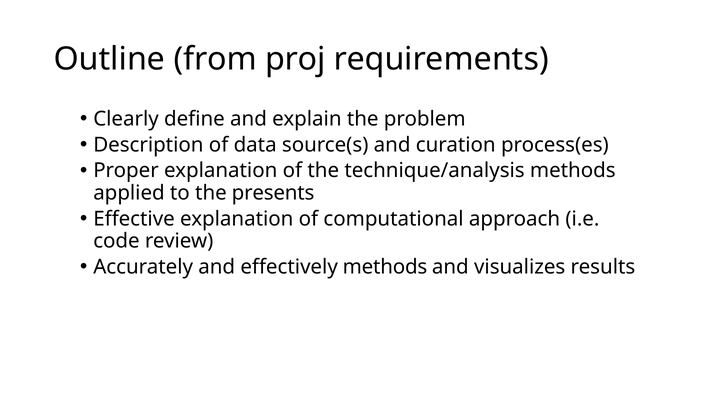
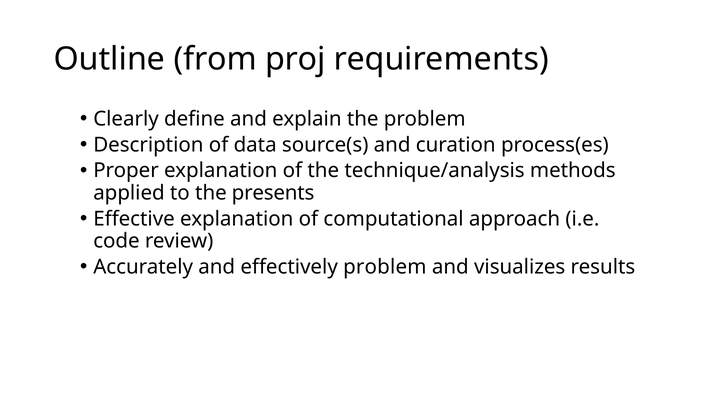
effectively methods: methods -> problem (385, 267)
